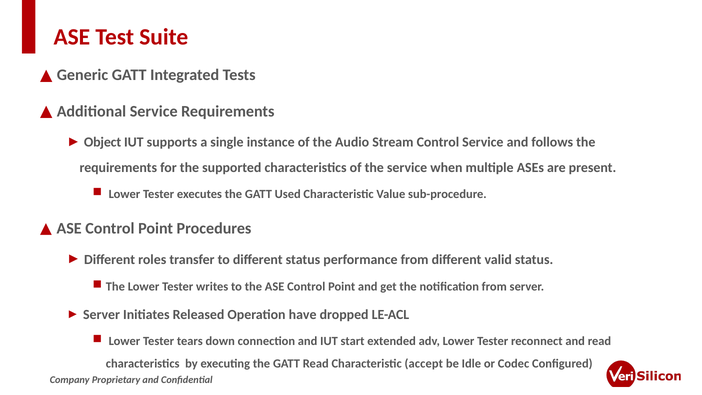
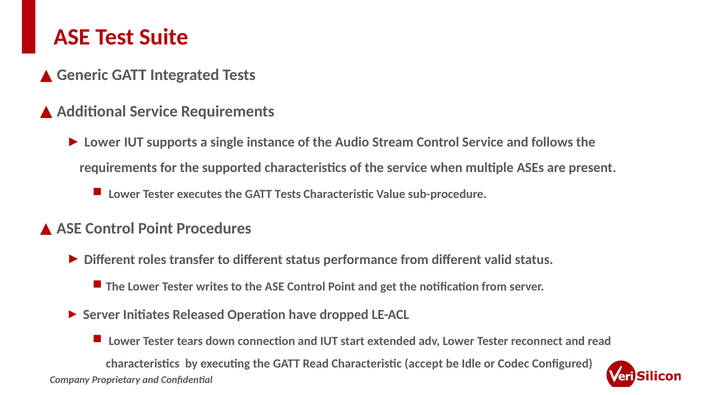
Object: Object -> Lower (102, 142)
GATT Used: Used -> Tests (288, 194)
